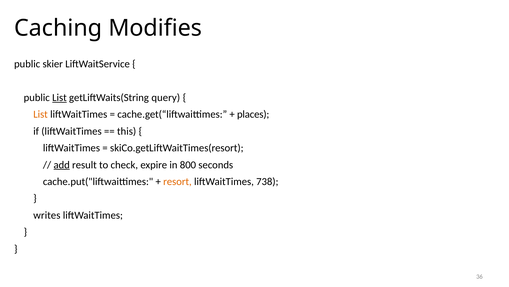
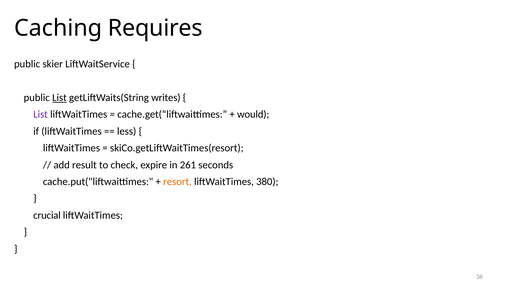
Modifies: Modifies -> Requires (155, 28)
query: query -> writes (166, 97)
List colour: orange -> purple (41, 114)
places: places -> would (253, 114)
this: this -> less (127, 131)
add underline: present -> none (62, 164)
800: 800 -> 261 (188, 164)
738: 738 -> 380 (267, 181)
writes: writes -> crucial (47, 215)
